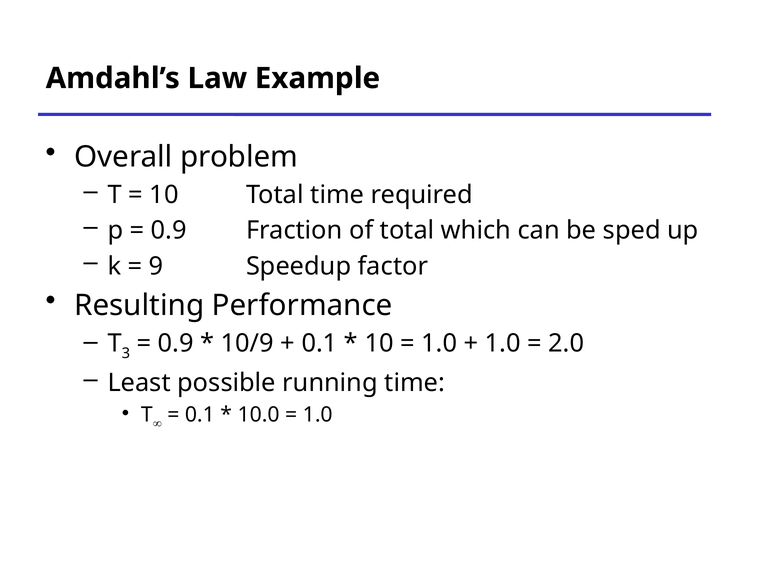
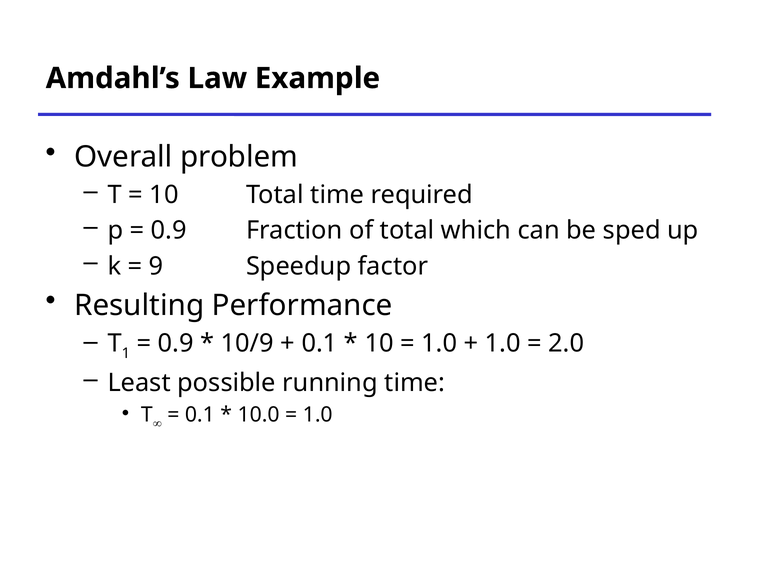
3: 3 -> 1 (126, 353)
